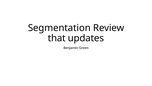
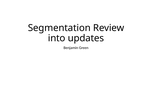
that: that -> into (57, 38)
